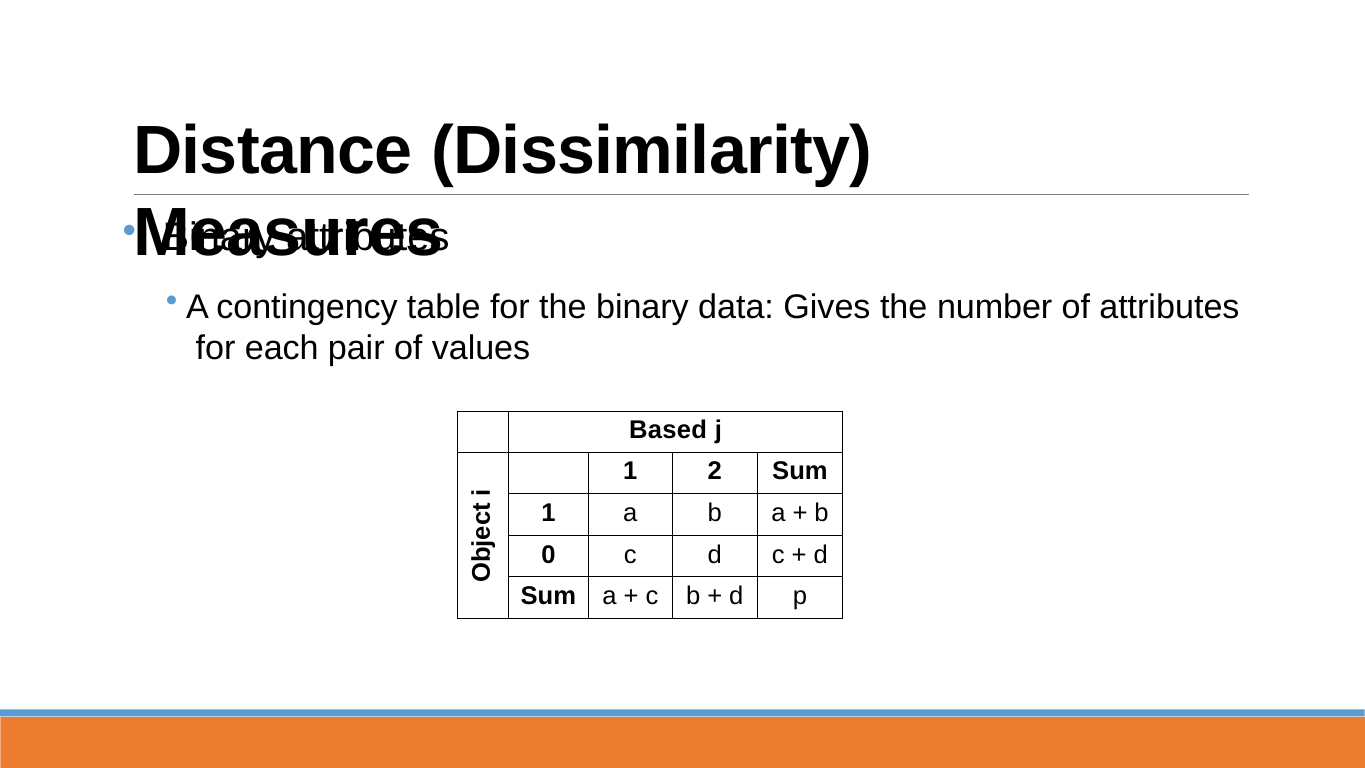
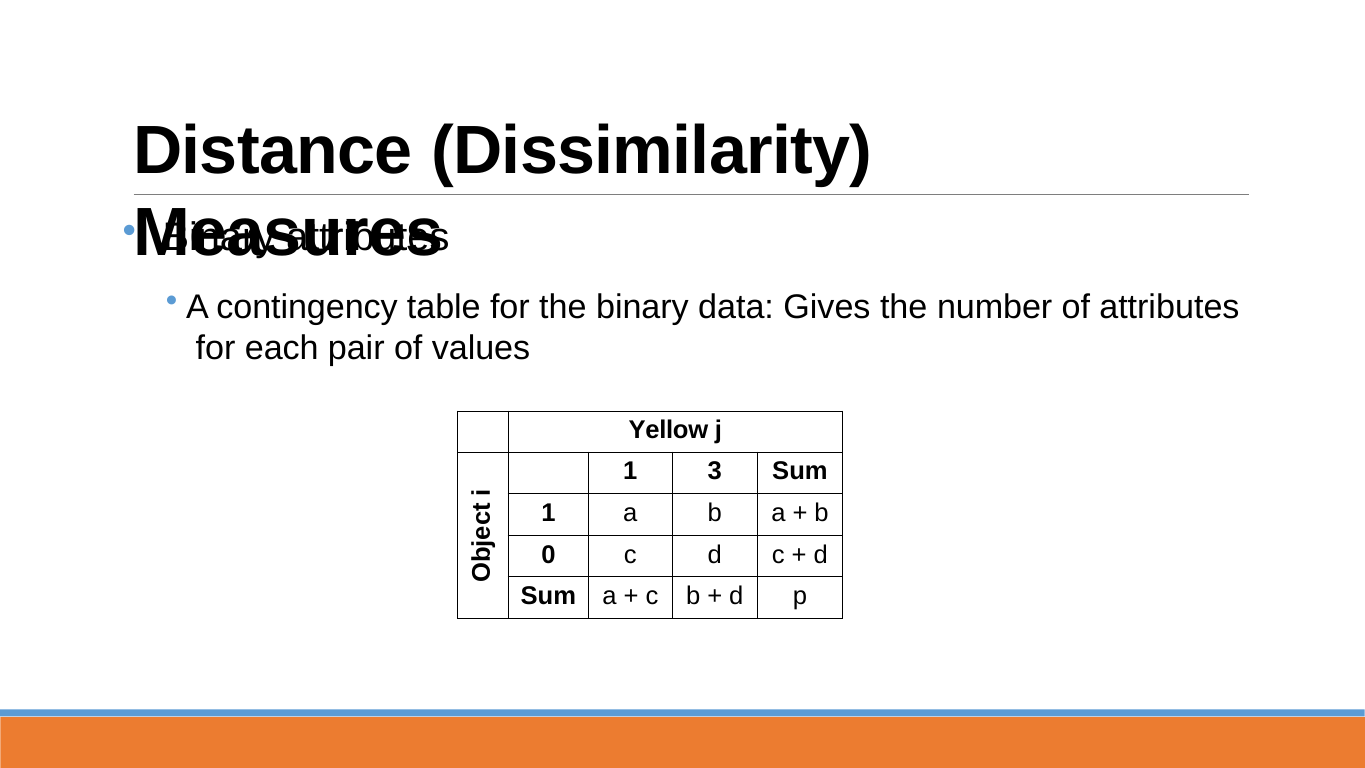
Based: Based -> Yellow (668, 430)
2: 2 -> 3 (715, 471)
